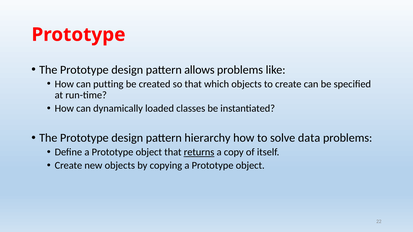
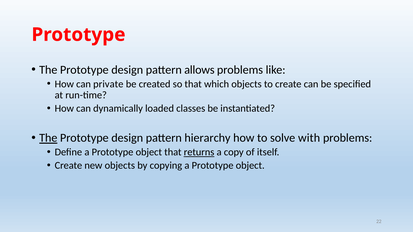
putting: putting -> private (108, 84)
The underline: none -> present (48, 138)
data: data -> with (309, 138)
